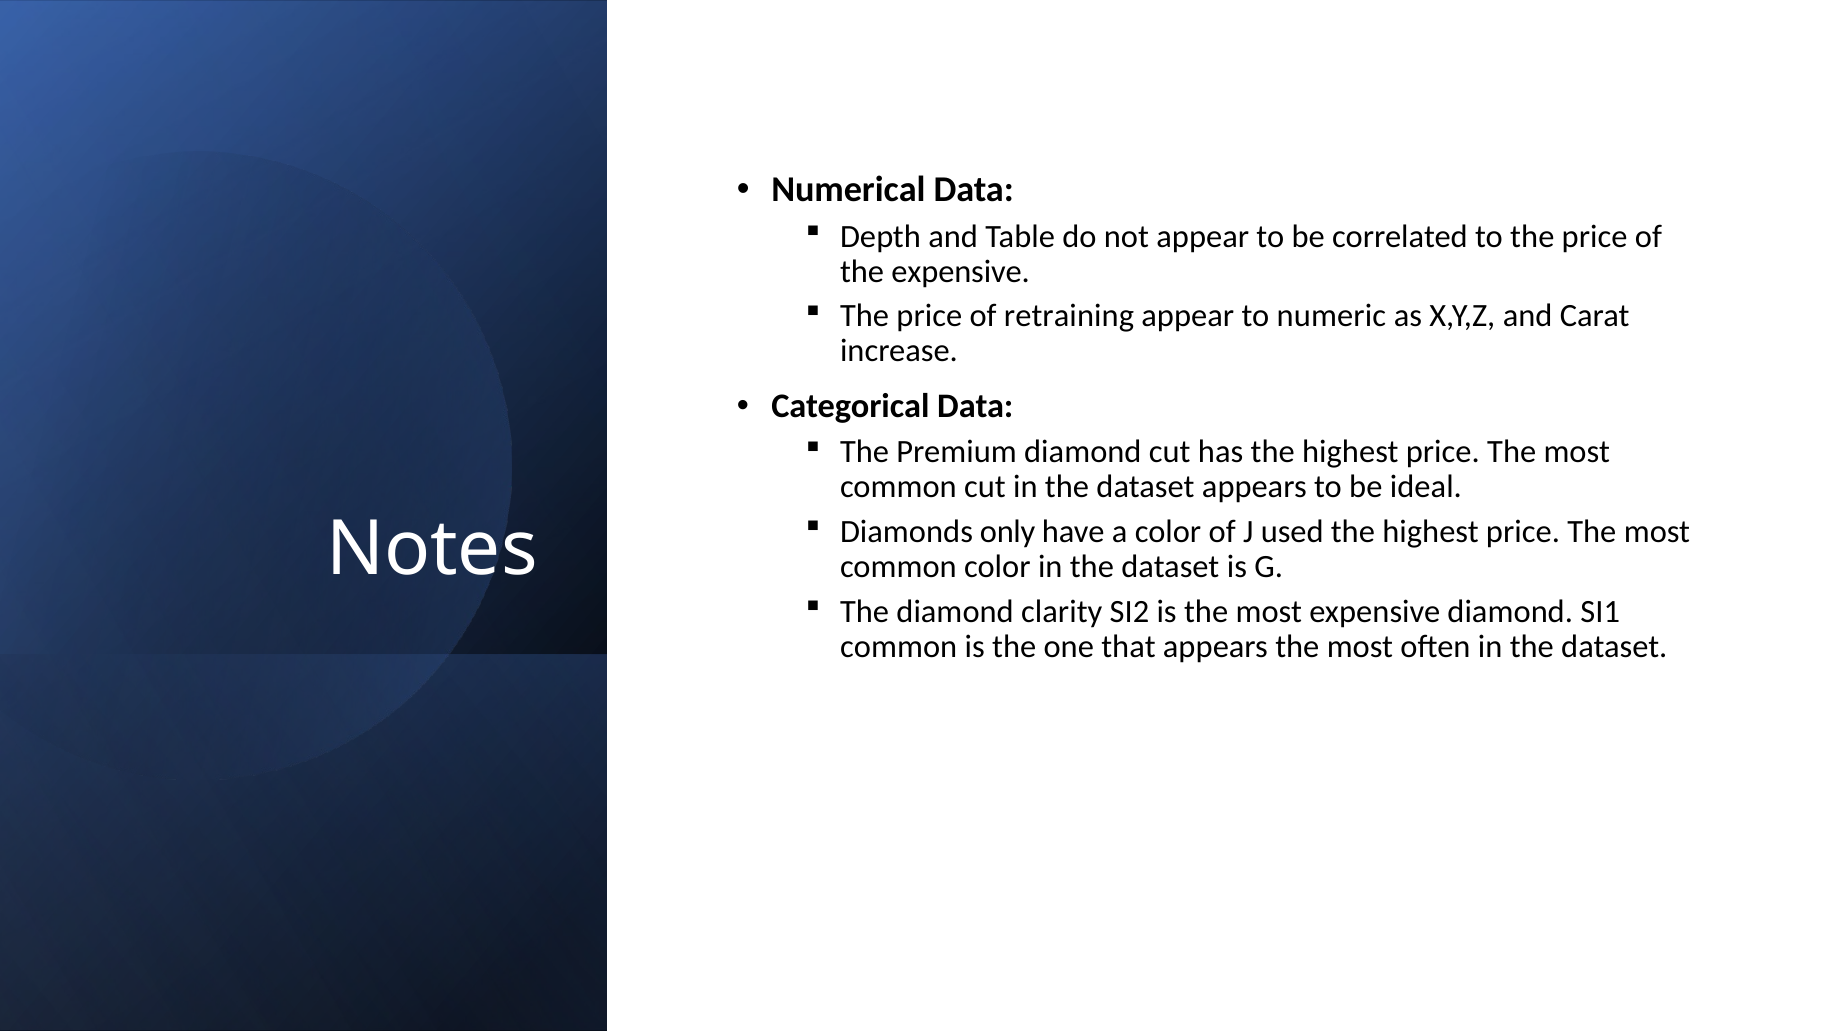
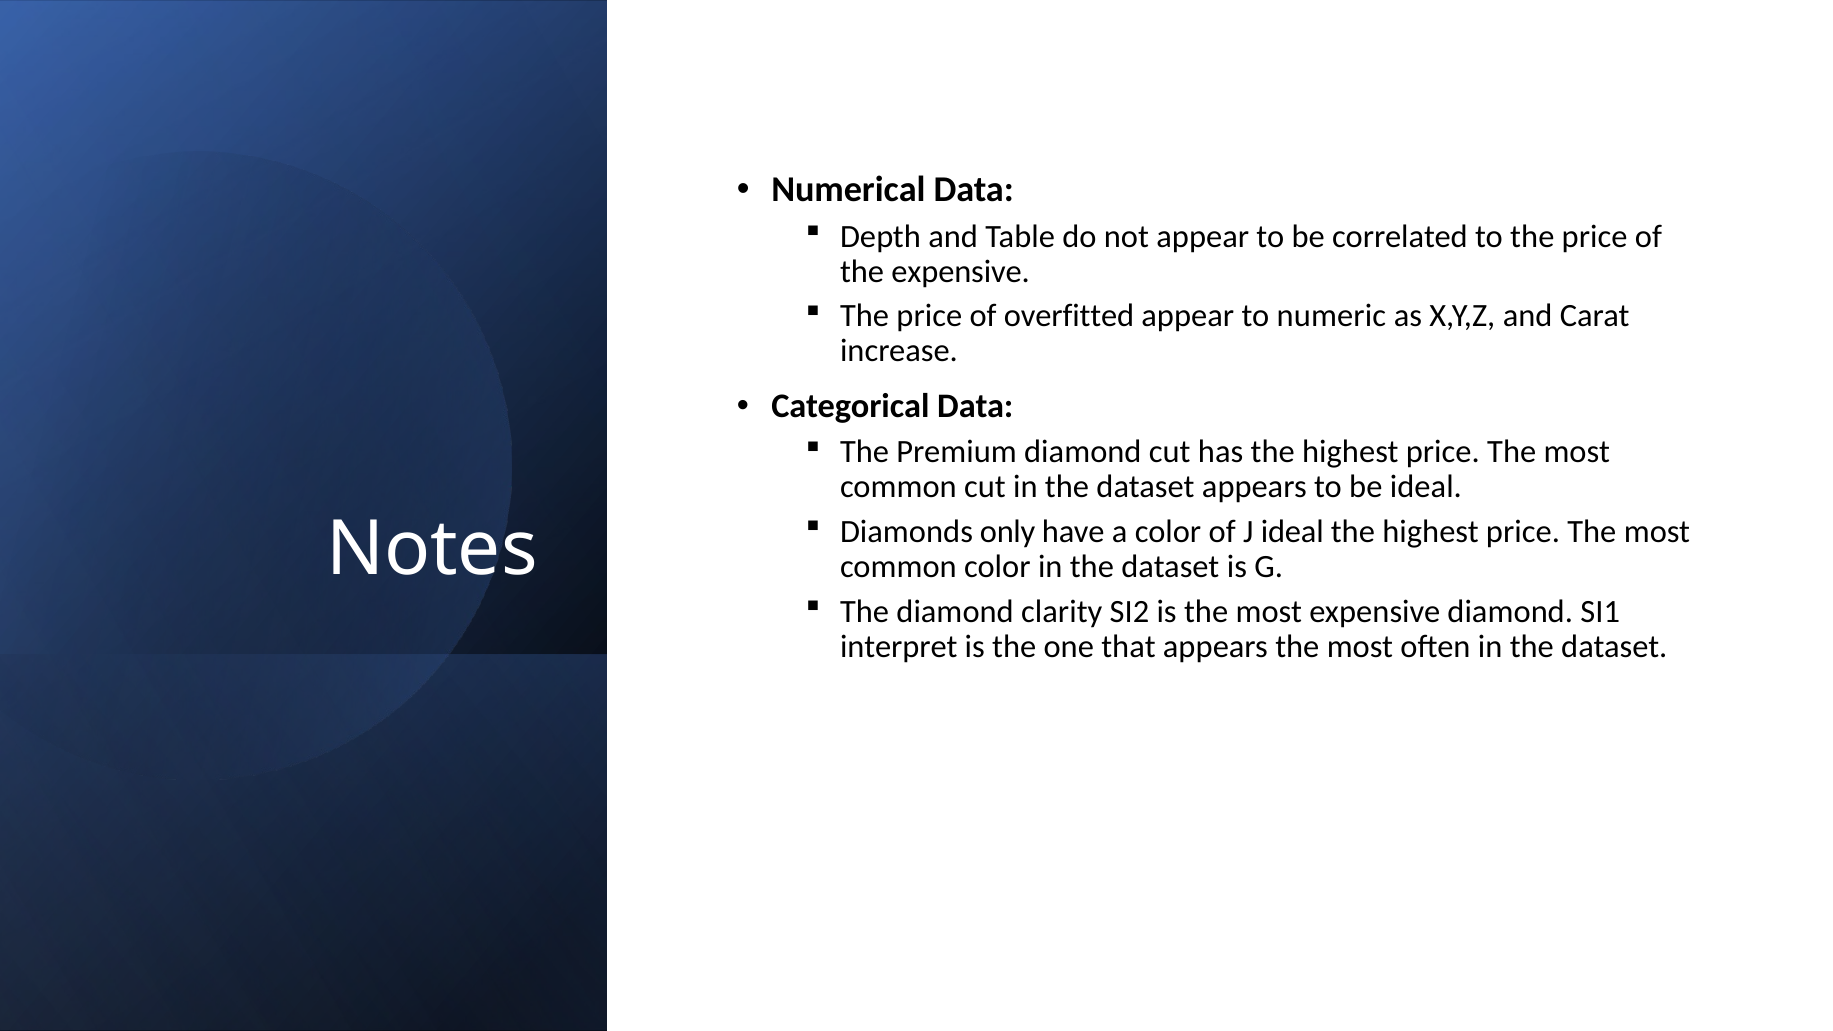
retraining: retraining -> overfitted (1069, 316)
J used: used -> ideal (1292, 532)
common: common -> interpret (899, 647)
